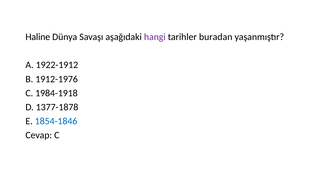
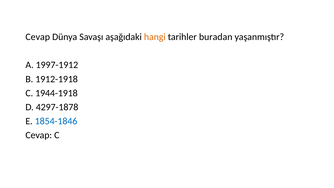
Haline: Haline -> Cevap (38, 37)
hangi colour: purple -> orange (155, 37)
1922-1912: 1922-1912 -> 1997-1912 (57, 65)
1912-1976: 1912-1976 -> 1912-1918 (57, 79)
1984-1918: 1984-1918 -> 1944-1918 (56, 93)
1377-1878: 1377-1878 -> 4297-1878 (57, 107)
